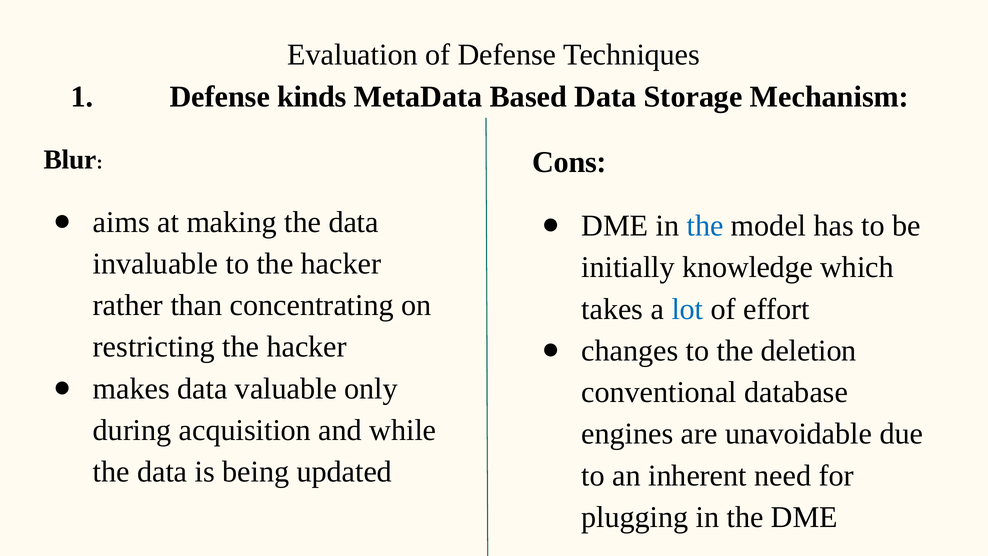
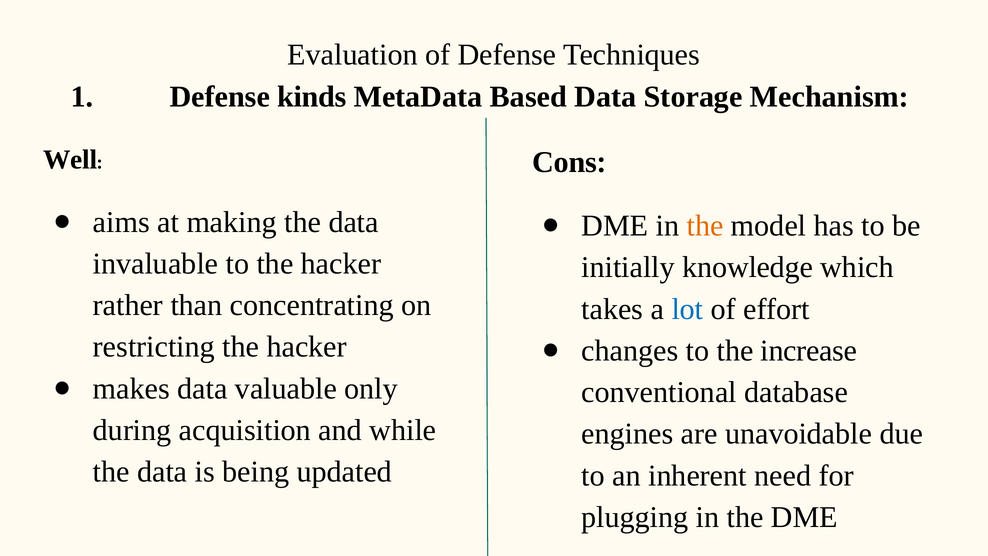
Blur: Blur -> Well (70, 160)
the colour: blue -> orange (705, 226)
deletion: deletion -> increase (809, 351)
